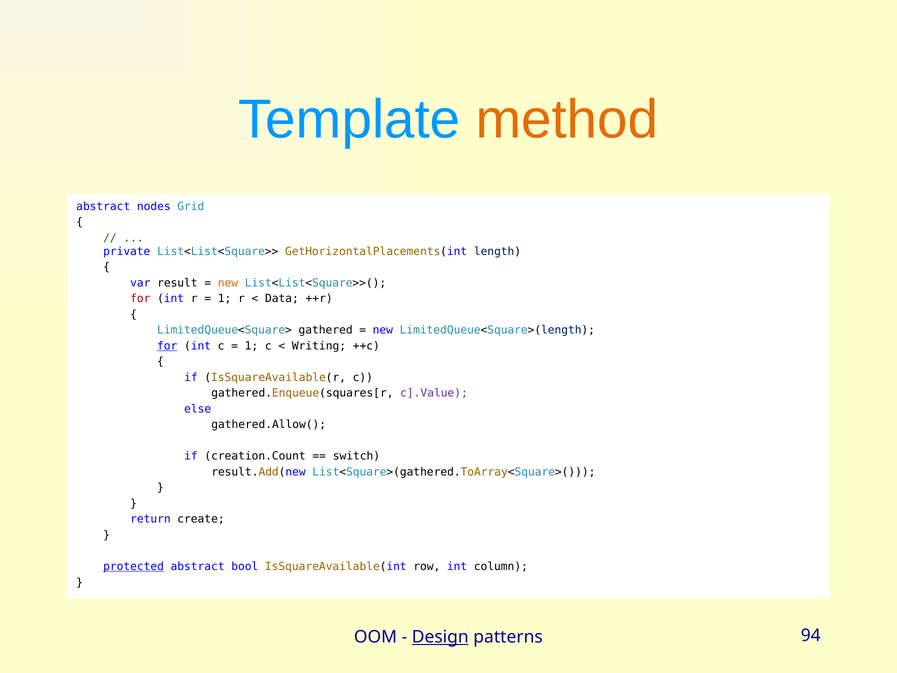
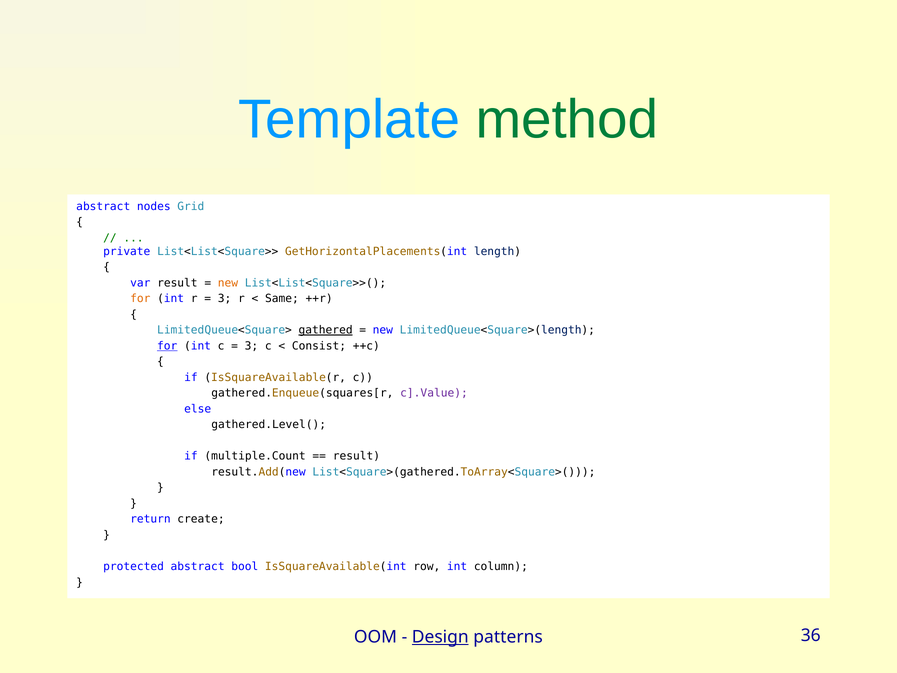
method colour: orange -> green (567, 120)
for colour: red -> orange (140, 299)
1: 1 -> 3 (225, 299)
Data: Data -> Same (282, 299)
gathered underline: none -> present (326, 330)
1: 1 -> 3 (251, 346)
Writing: Writing -> Consist (319, 346)
gathered.Allow(: gathered.Allow( -> gathered.Level( (269, 425)
creation.Count: creation.Count -> multiple.Count (255, 456)
switch: switch -> result (356, 456)
protected underline: present -> none (134, 566)
94: 94 -> 36 (811, 635)
